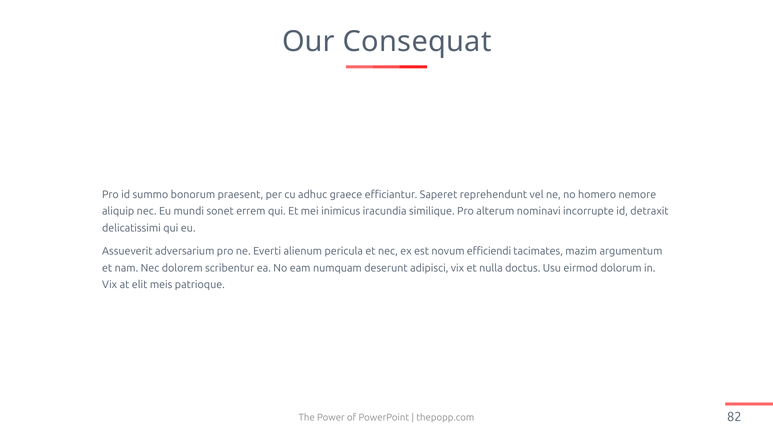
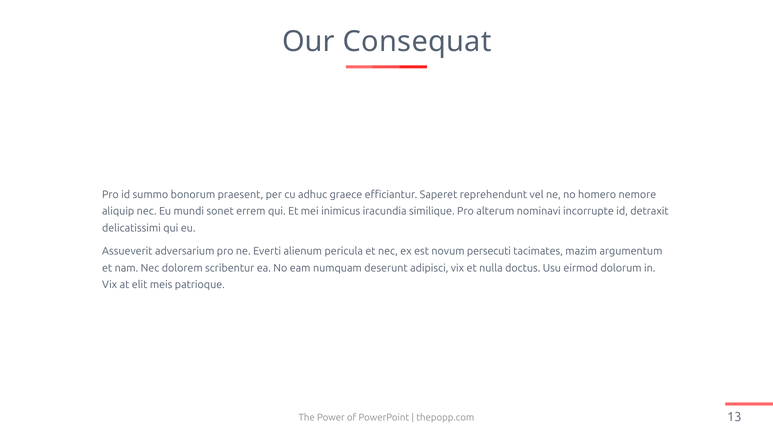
efficiendi: efficiendi -> persecuti (489, 251)
82: 82 -> 13 (734, 417)
